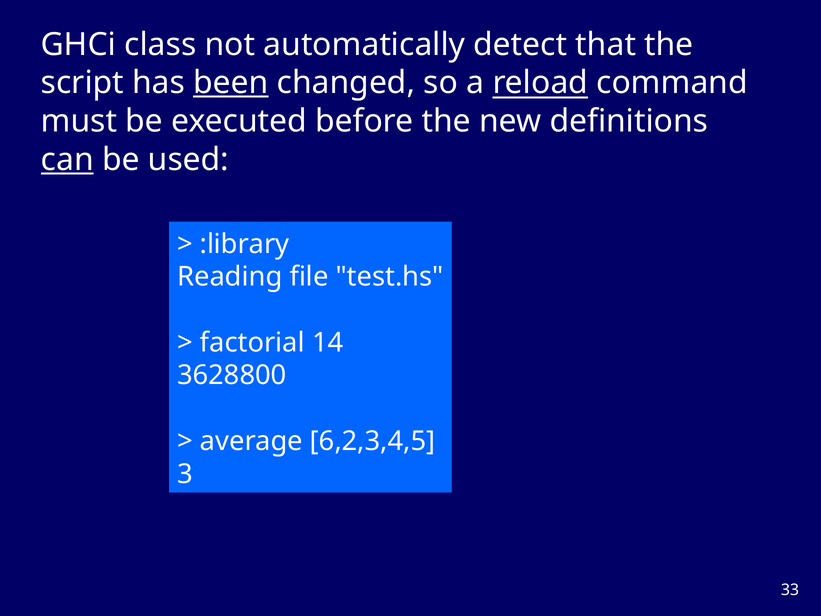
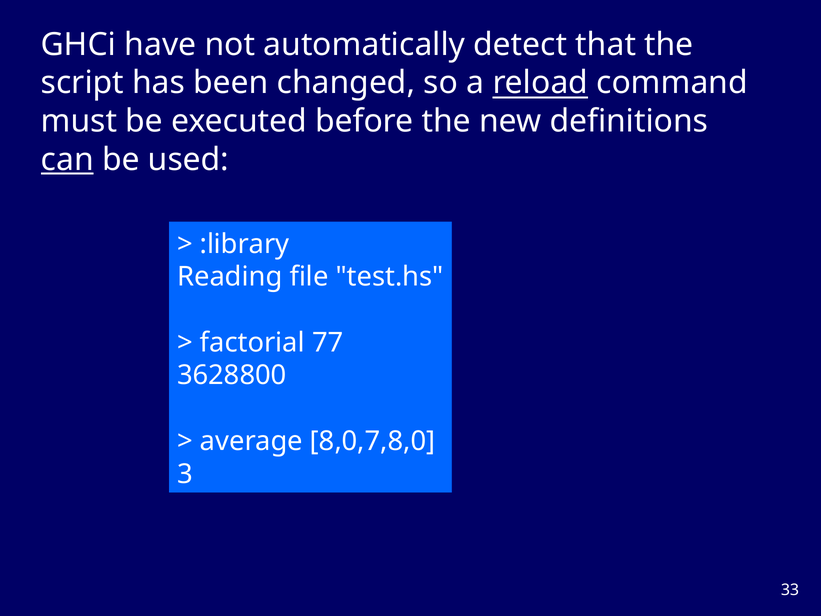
class: class -> have (160, 45)
been underline: present -> none (231, 83)
14: 14 -> 77 (328, 342)
6,2,3,4,5: 6,2,3,4,5 -> 8,0,7,8,0 (373, 441)
